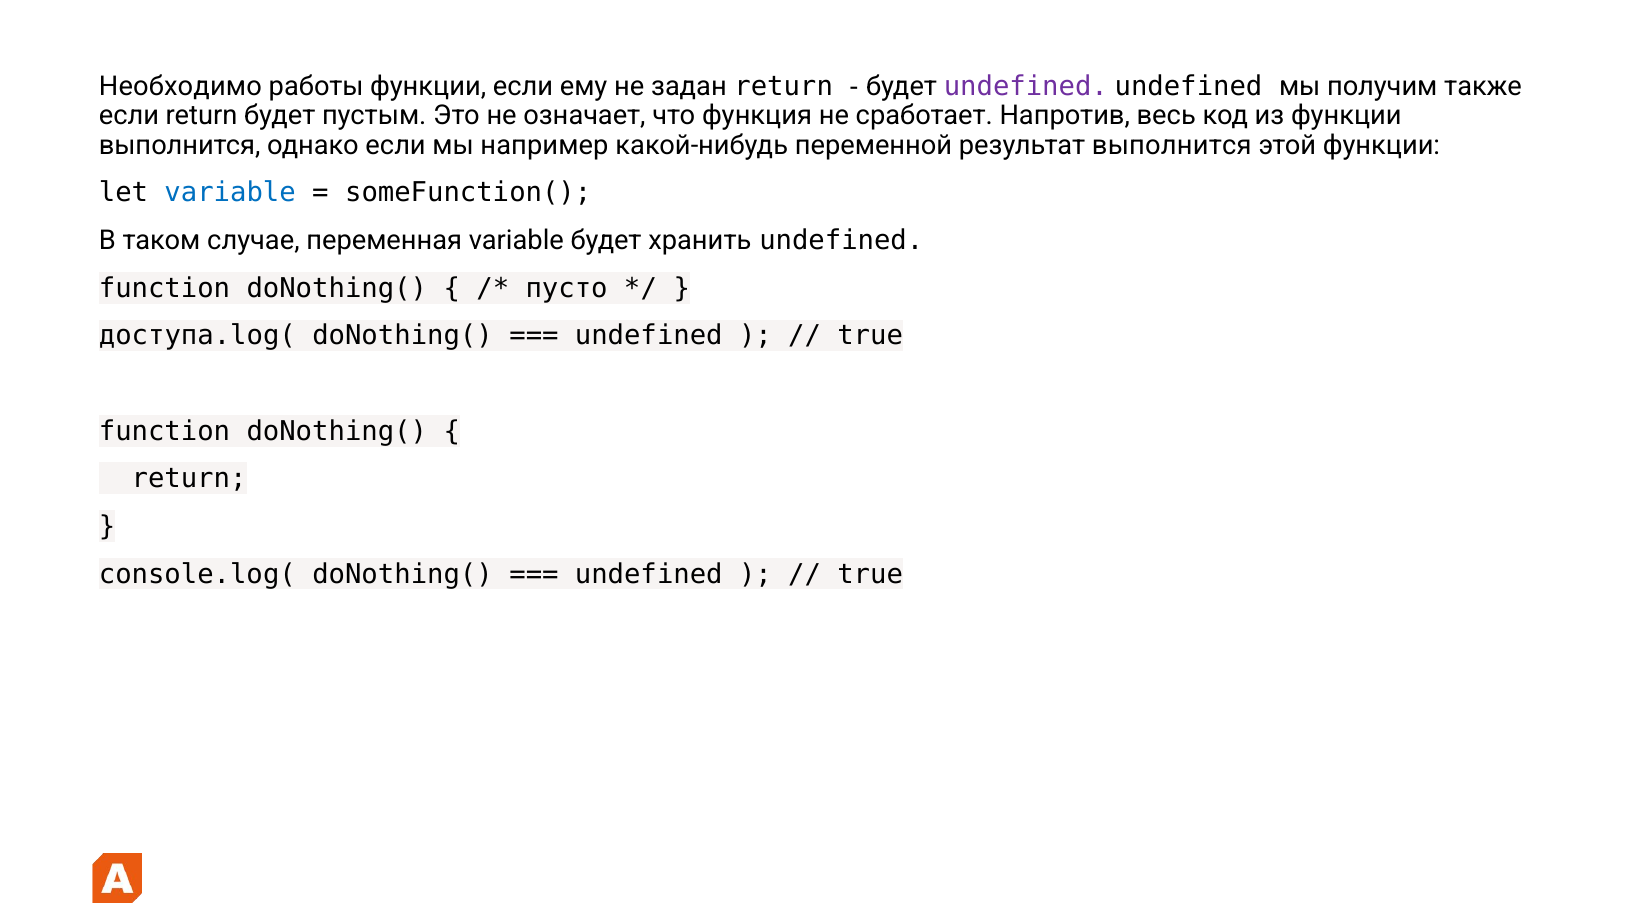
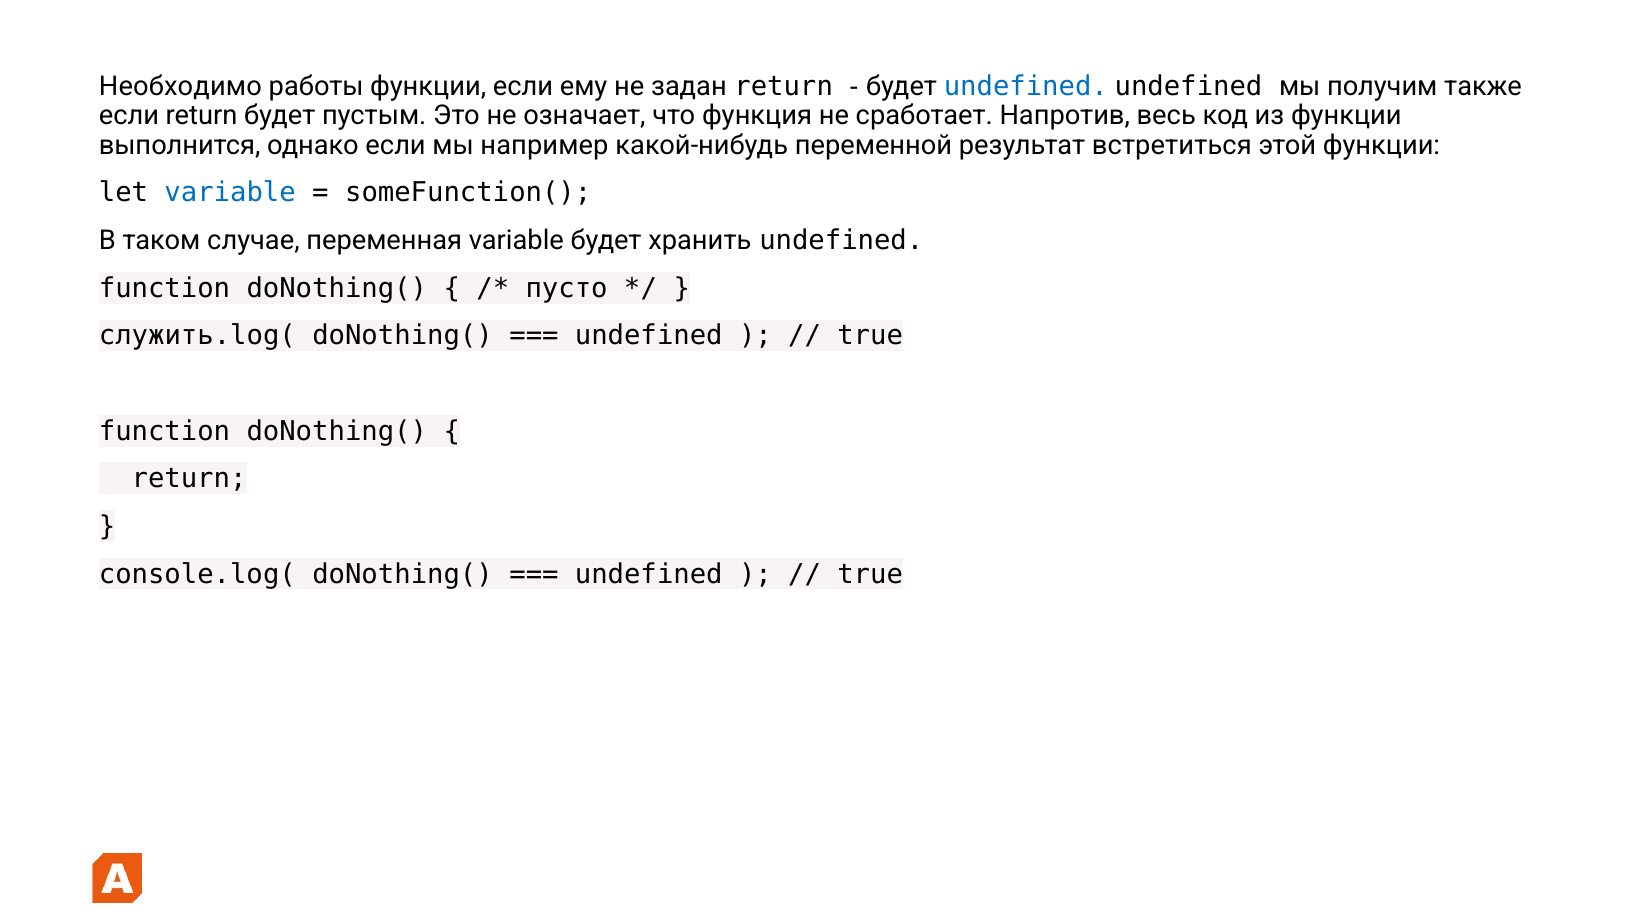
undefined colour: purple -> blue (1026, 86)
результат выполнится: выполнится -> встретиться (1172, 145)
доступа.log(: доступа.log( -> служить.log( (197, 336)
